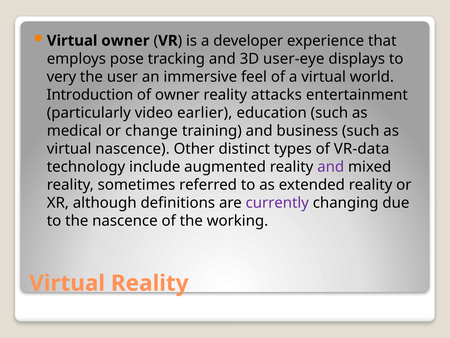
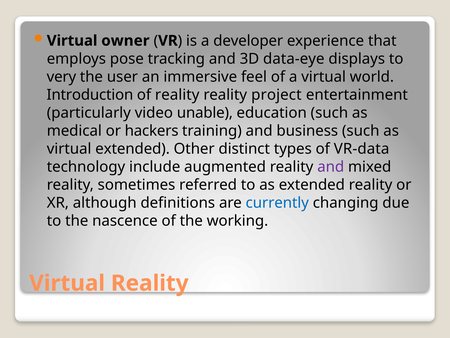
user-eye: user-eye -> data-eye (294, 59)
of owner: owner -> reality (177, 95)
attacks: attacks -> project (276, 95)
earlier: earlier -> unable (205, 113)
change: change -> hackers (152, 131)
virtual nascence: nascence -> extended (133, 149)
currently colour: purple -> blue (277, 203)
